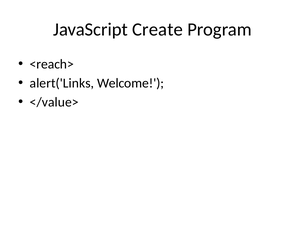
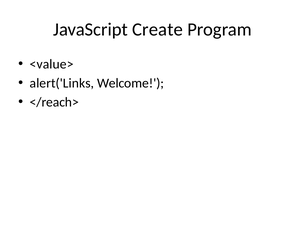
<reach>: <reach> -> <value> (52, 64)
</value>: </value> -> </reach> (54, 102)
